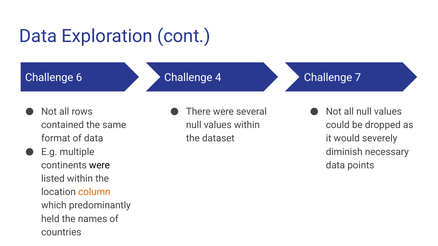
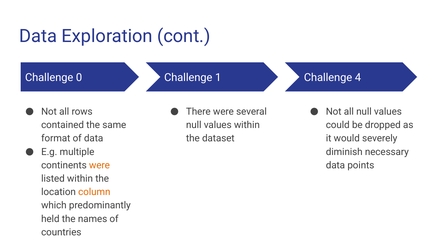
6: 6 -> 0 (79, 78)
4: 4 -> 1 (218, 78)
7: 7 -> 4 (358, 78)
were colour: black -> orange (99, 165)
